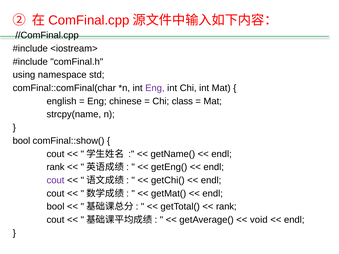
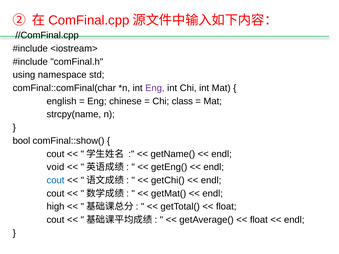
rank: rank -> void (55, 167)
cout colour: purple -> blue (56, 180)
bool: bool -> high (56, 207)
rank: rank -> float (226, 207)
void: void -> float (259, 220)
